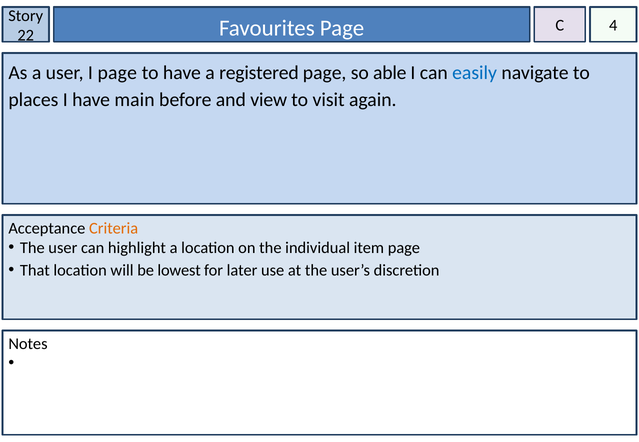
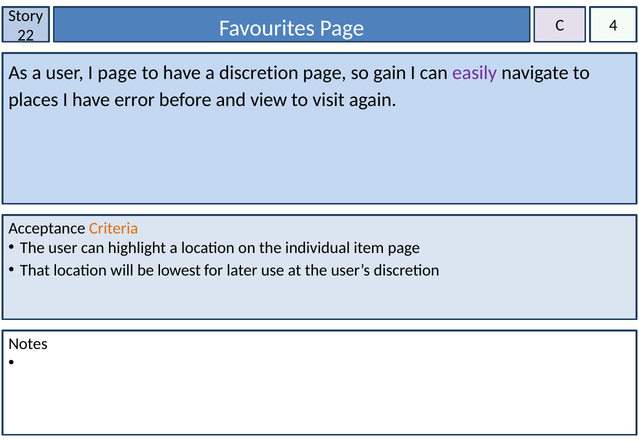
a registered: registered -> discretion (259, 73)
able: able -> gain (390, 73)
easily colour: blue -> purple (475, 73)
main: main -> error (135, 100)
